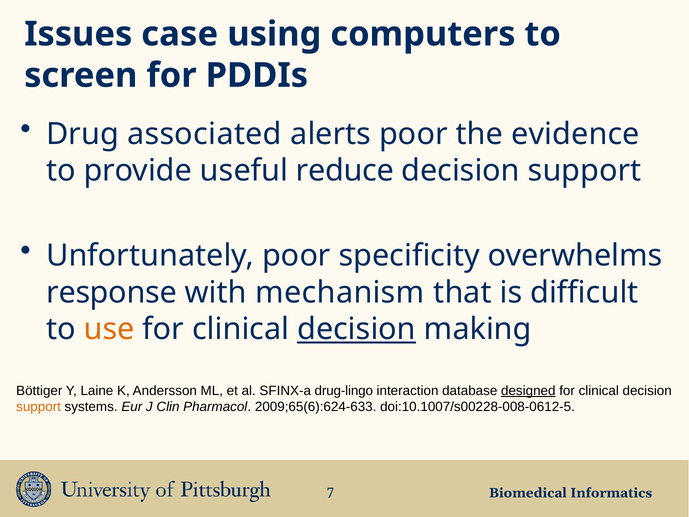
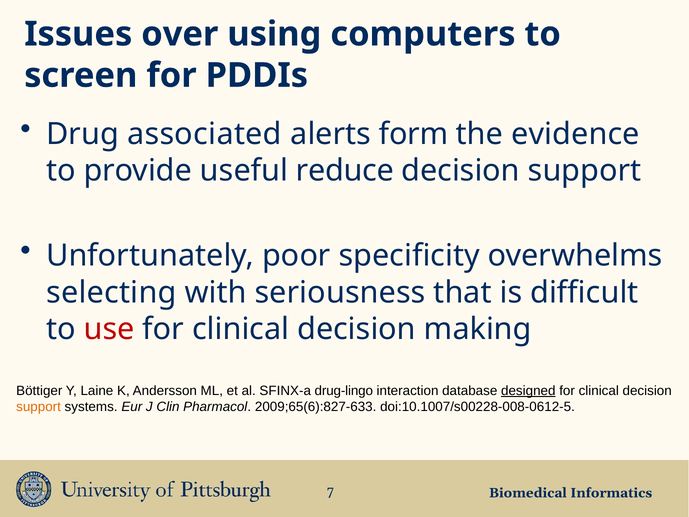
case: case -> over (180, 34)
alerts poor: poor -> form (414, 134)
response: response -> selecting (111, 292)
mechanism: mechanism -> seriousness (340, 292)
use colour: orange -> red (109, 329)
decision underline: present -> none (357, 329)
2009;65(6):624-633: 2009;65(6):624-633 -> 2009;65(6):827-633 (316, 407)
